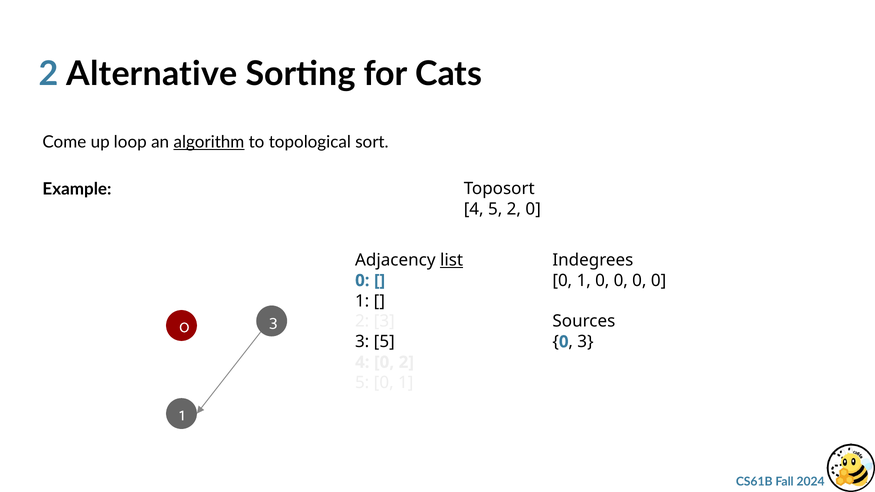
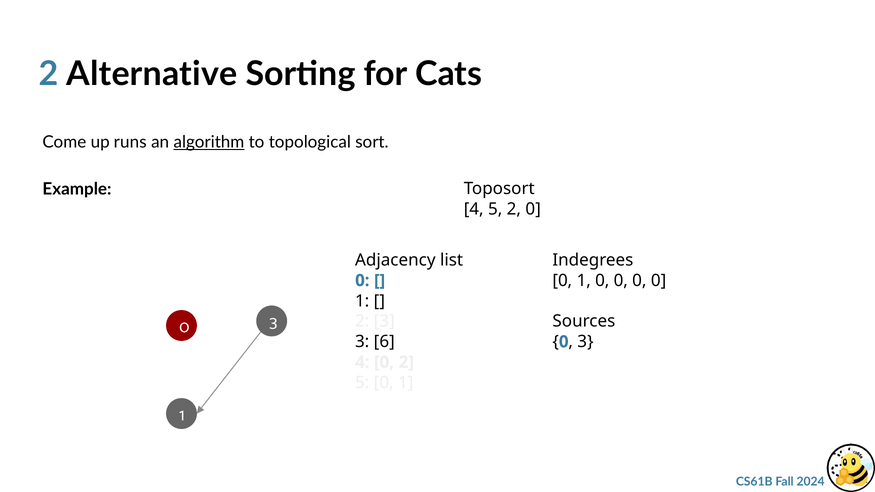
loop: loop -> runs (130, 142)
list underline: present -> none (452, 260)
3 5: 5 -> 6 (384, 342)
